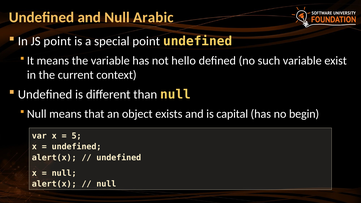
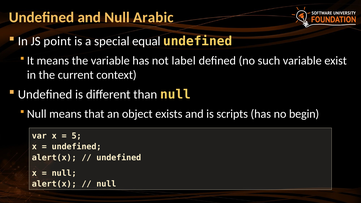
special point: point -> equal (146, 41)
hello: hello -> label (184, 61)
capital: capital -> scripts (232, 114)
